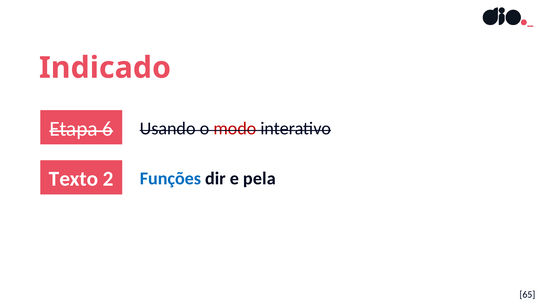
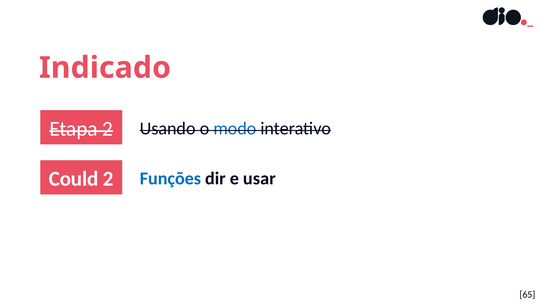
Etapa 6: 6 -> 2 (108, 129)
modo colour: red -> blue (235, 128)
Texto: Texto -> Could (74, 179)
pela: pela -> usar (259, 178)
